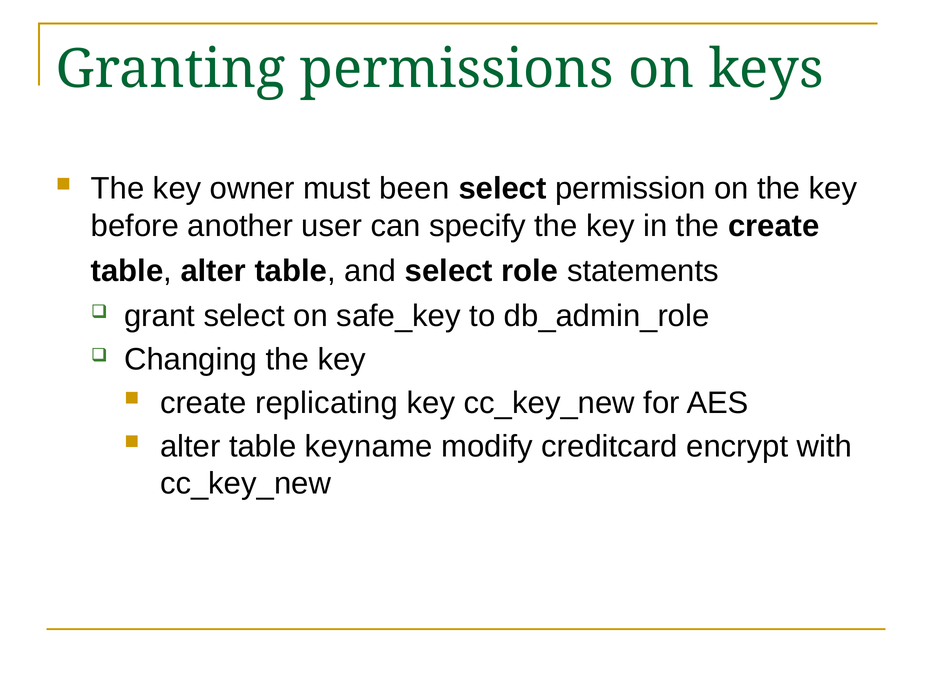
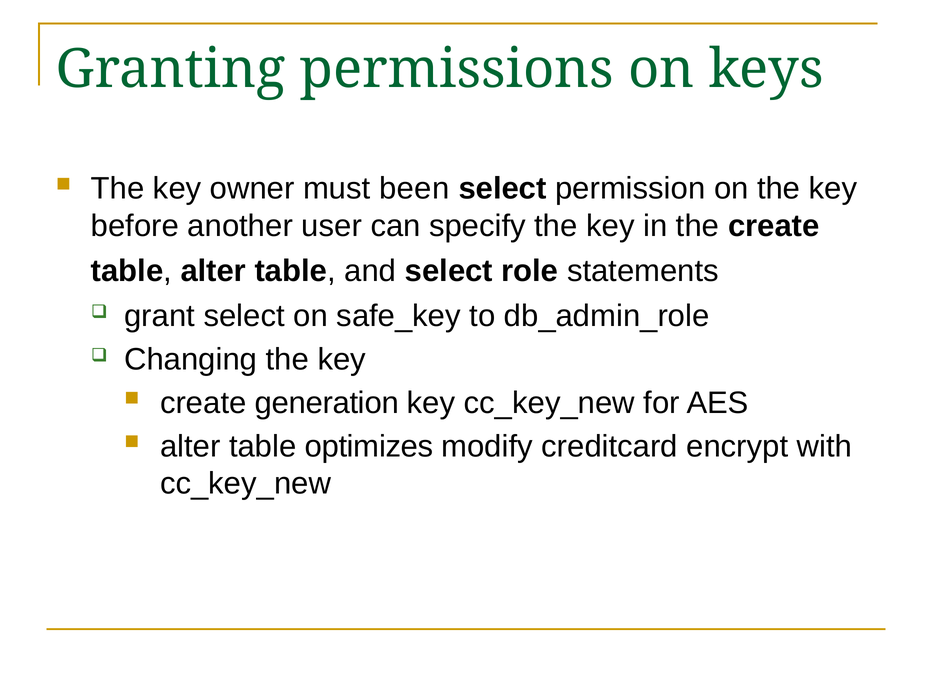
replicating: replicating -> generation (327, 403)
keyname: keyname -> optimizes (369, 446)
